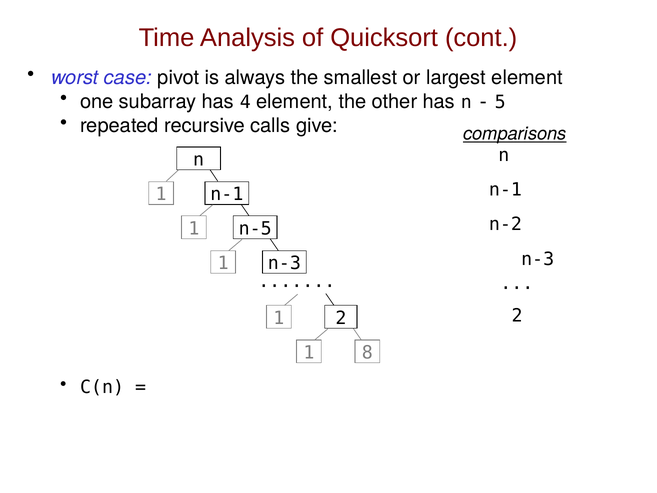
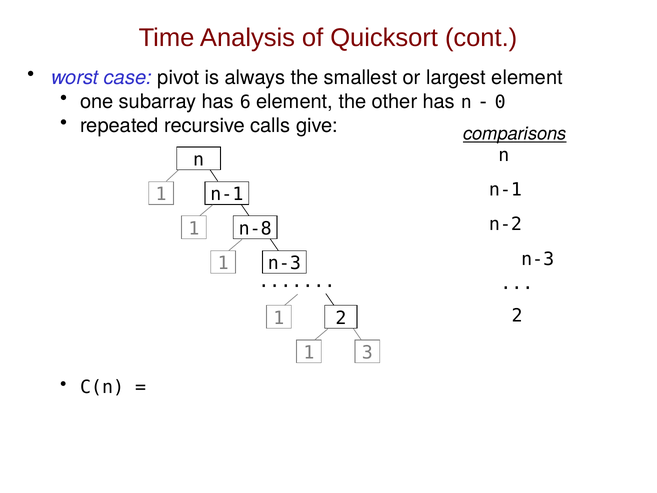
4: 4 -> 6 (245, 102)
5: 5 -> 0 (500, 102)
n-5: n-5 -> n-8 (255, 228)
8: 8 -> 3 (367, 353)
